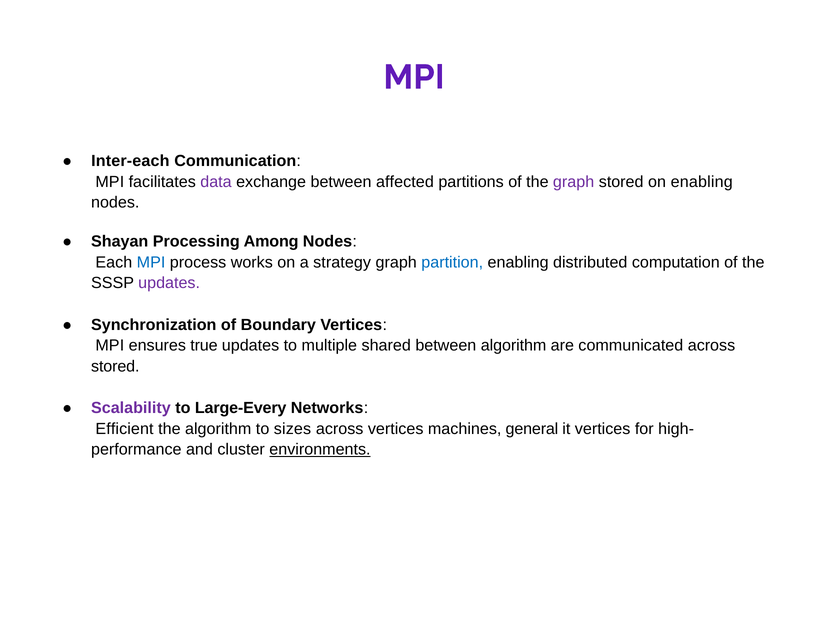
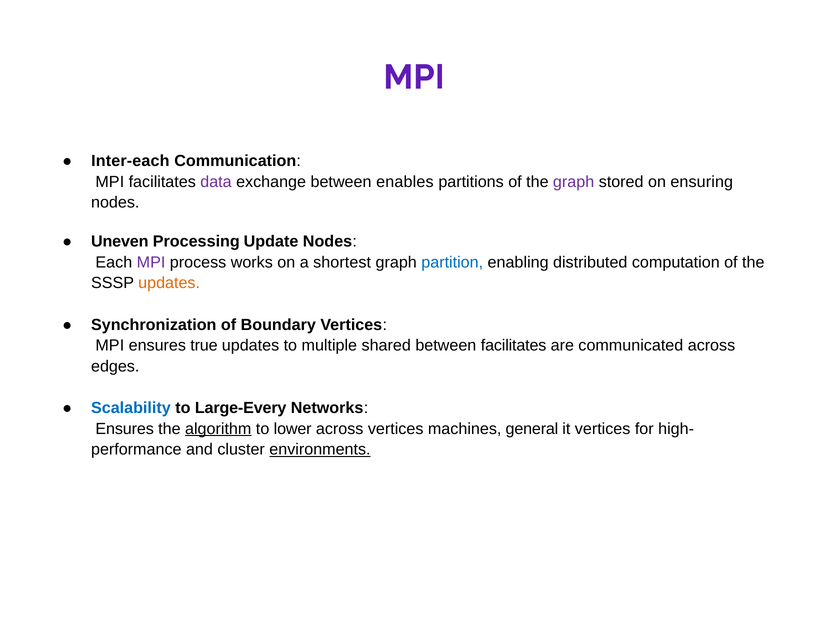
affected: affected -> enables (405, 182)
on enabling: enabling -> ensuring (702, 182)
Shayan: Shayan -> Uneven (120, 242)
Among: Among -> Update (271, 242)
MPI colour: blue -> purple (151, 262)
strategy: strategy -> shortest (342, 262)
updates colour: purple -> orange (169, 283)
between algorithm: algorithm -> facilitates (514, 346)
stored: stored -> edges (115, 366)
Scalability colour: purple -> blue (131, 408)
Efficient: Efficient -> Ensures (125, 429)
algorithm underline: none -> present (218, 429)
sizes: sizes -> lower (293, 429)
